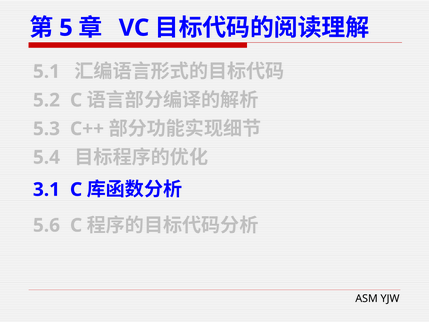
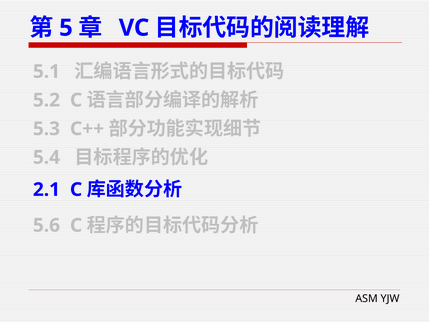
3.1: 3.1 -> 2.1 (46, 189)
